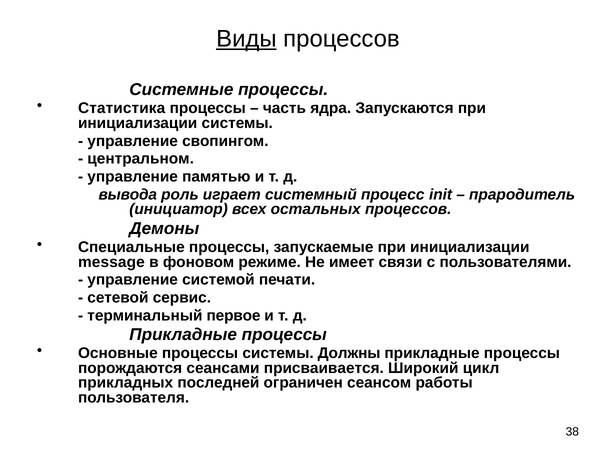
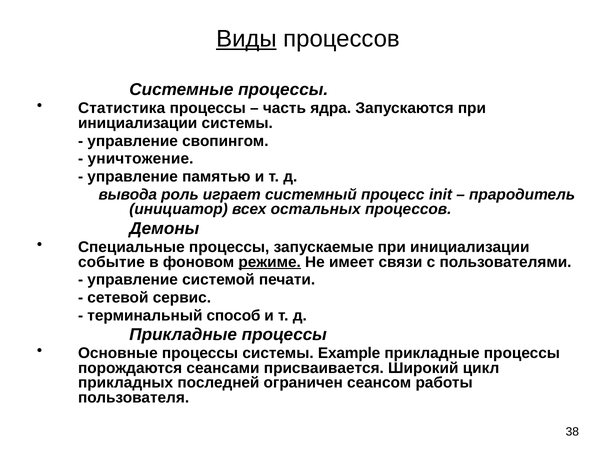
центральном: центральном -> уничтожение (141, 159)
message: message -> событие (111, 262)
режиме underline: none -> present (270, 262)
первое: первое -> способ (234, 316)
Должны: Должны -> Example (349, 353)
